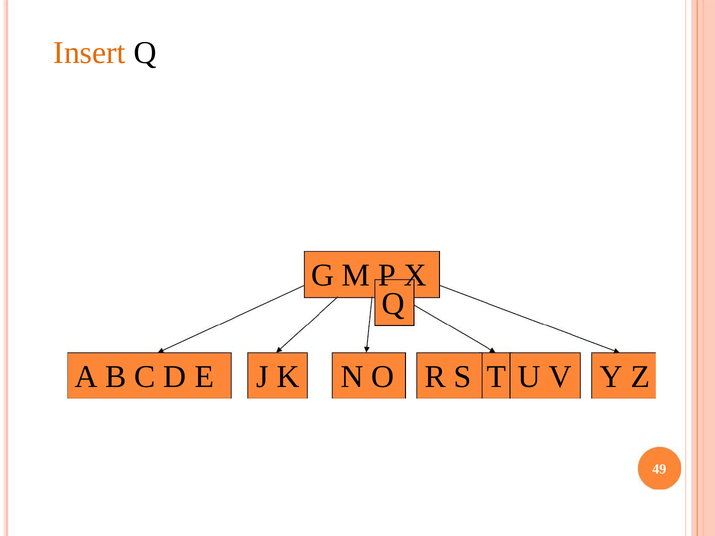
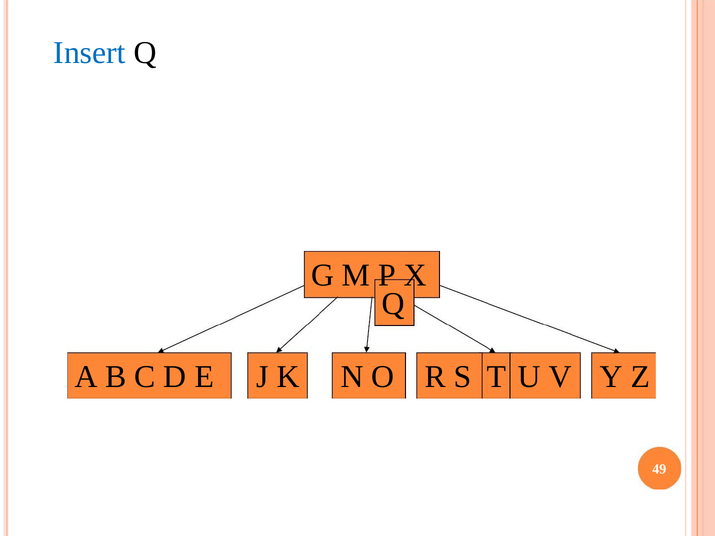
Insert colour: orange -> blue (90, 53)
